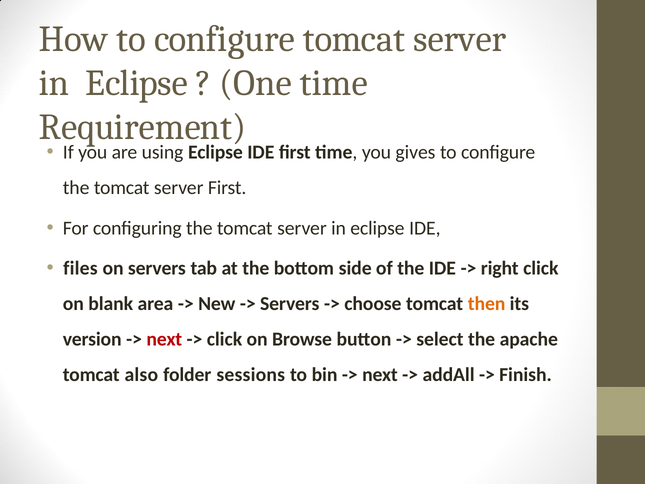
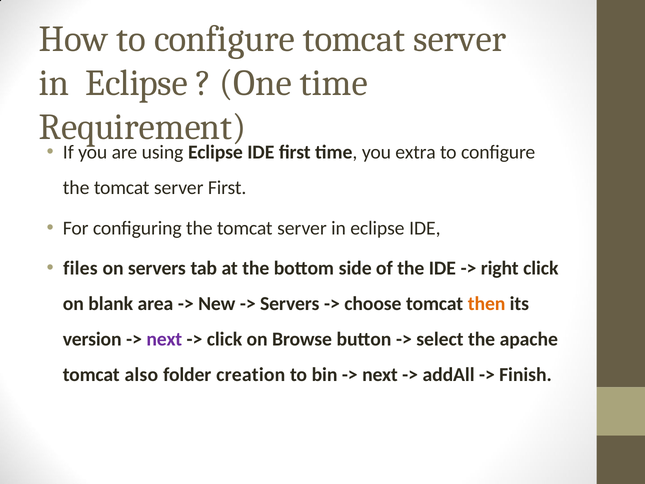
gives: gives -> extra (416, 152)
next colour: red -> purple (164, 339)
sessions: sessions -> creation (251, 375)
